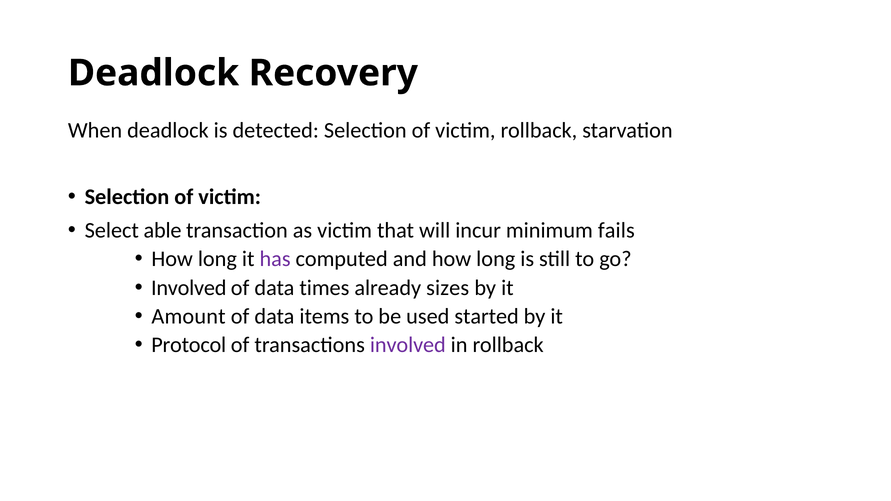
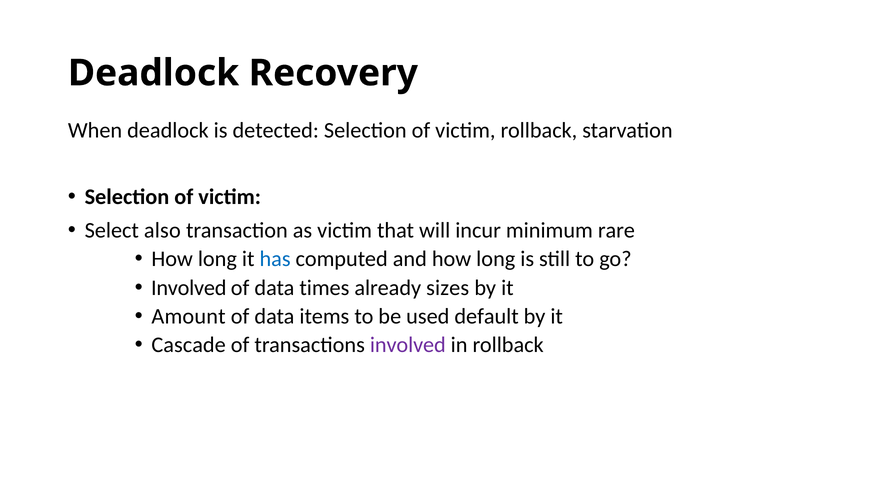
able: able -> also (162, 230)
fails: fails -> rare (616, 230)
has colour: purple -> blue (275, 259)
started: started -> default (487, 316)
Protocol: Protocol -> Cascade (189, 345)
